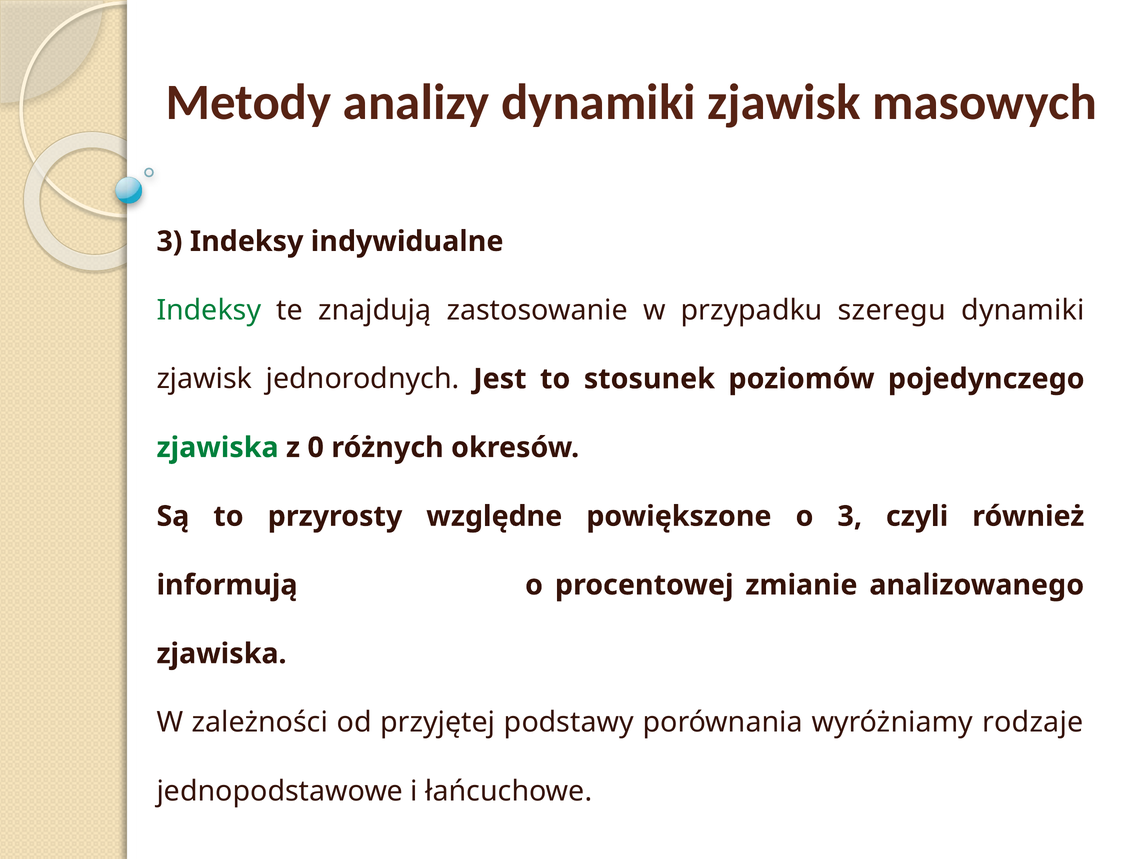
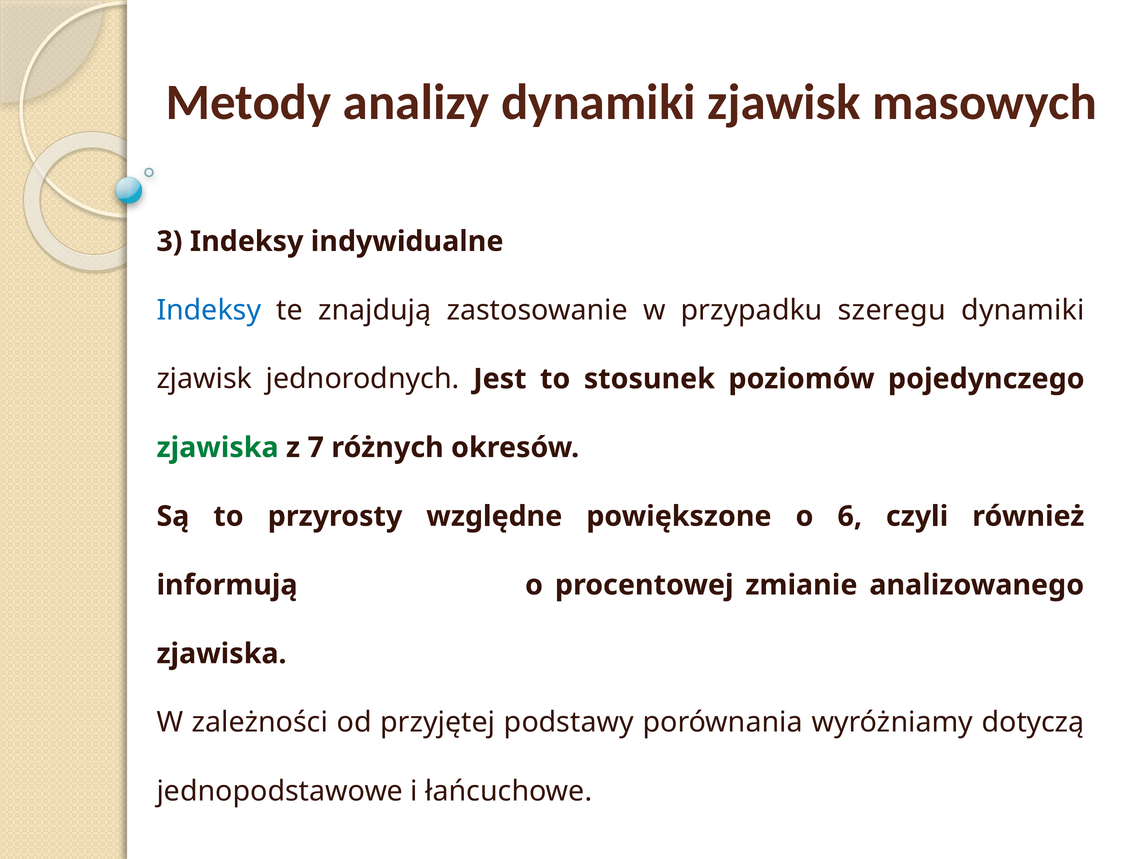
Indeksy colour: green -> blue (209, 310)
0: 0 -> 7 (316, 448)
o 3: 3 -> 6 (850, 517)
rodzaje: rodzaje -> dotyczą (1033, 723)
